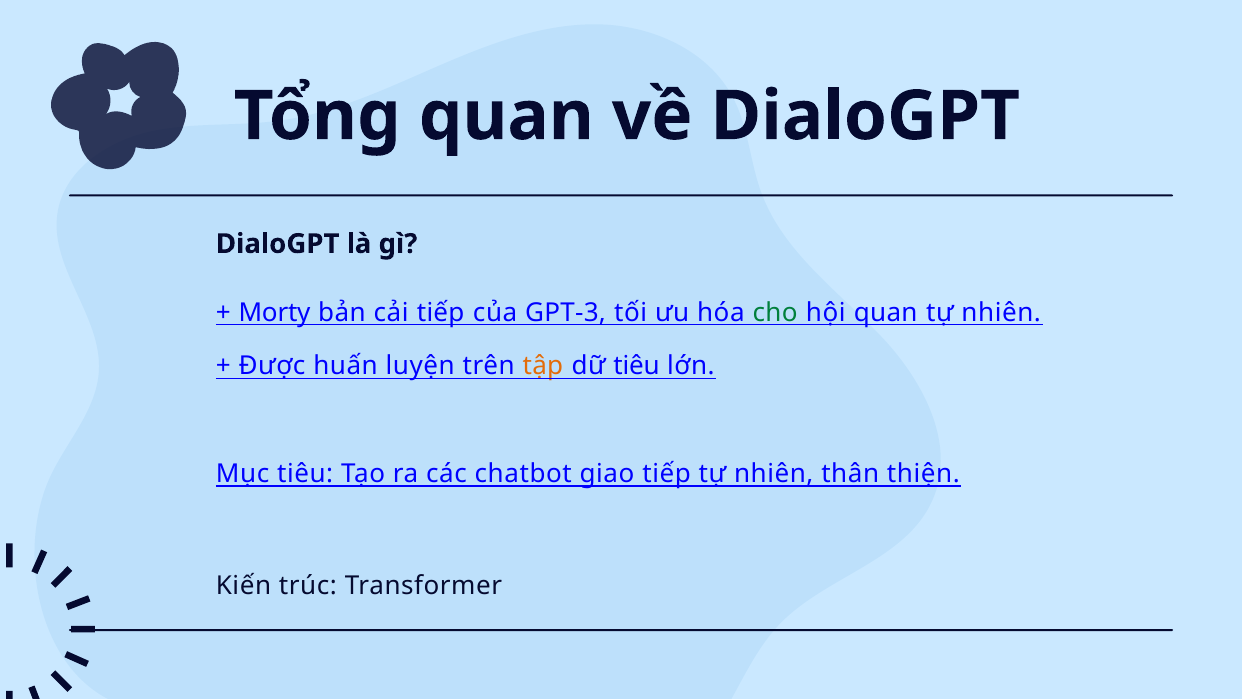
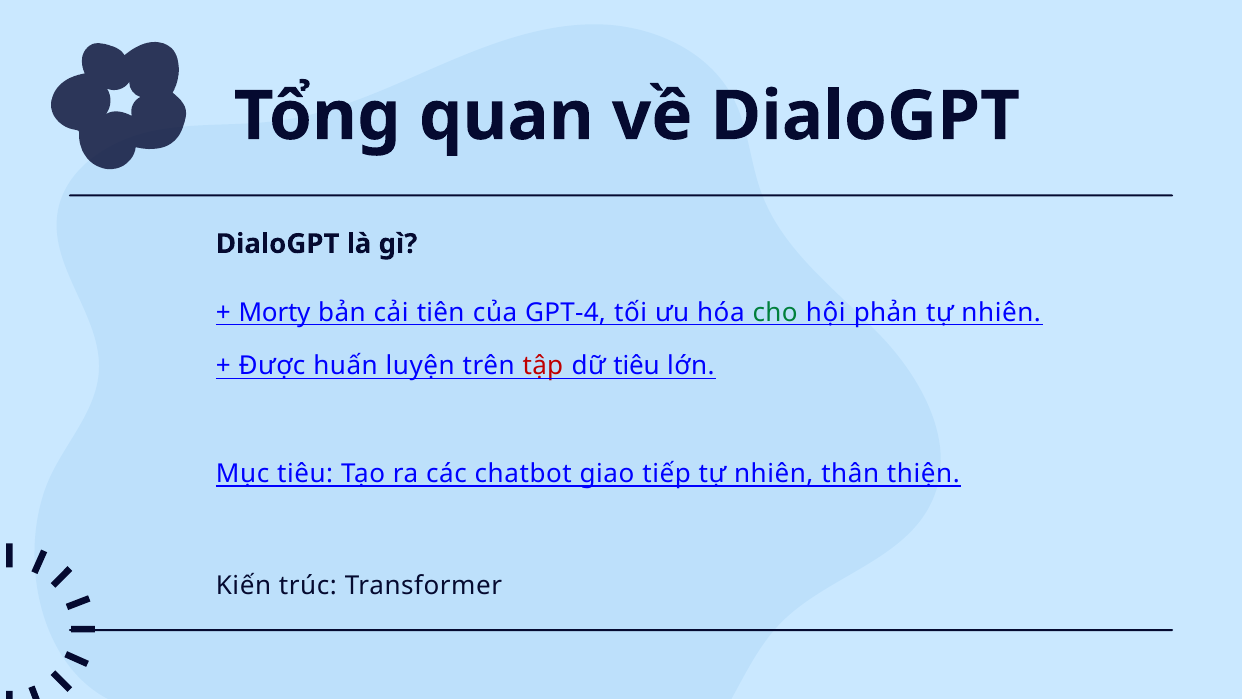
cải tiếp: tiếp -> tiên (441, 312)
GPT-3: GPT-3 -> GPT-4 (566, 312)
quan: quan -> phản (886, 312)
tập colour: orange -> red (543, 366)
